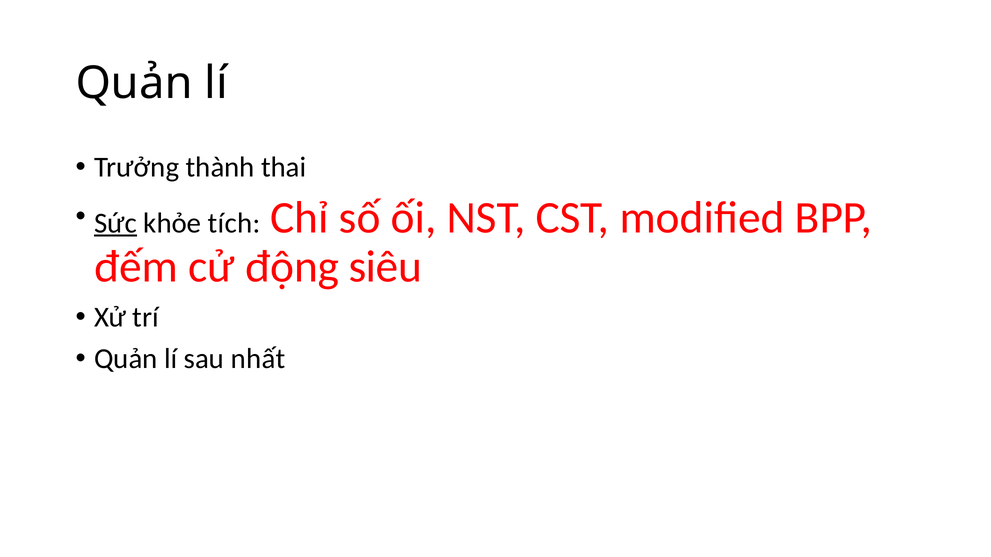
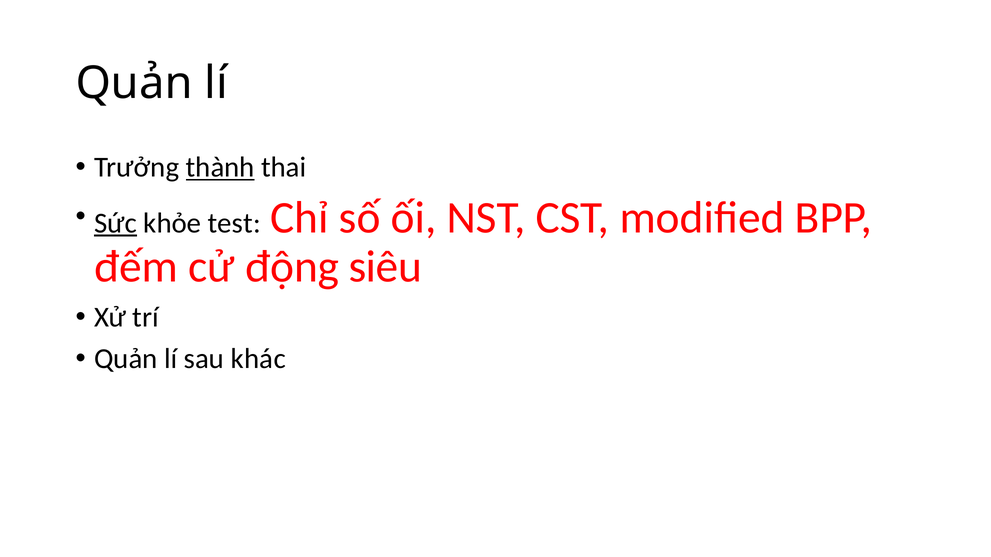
thành underline: none -> present (220, 168)
tích: tích -> test (234, 223)
nhất: nhất -> khác (258, 359)
